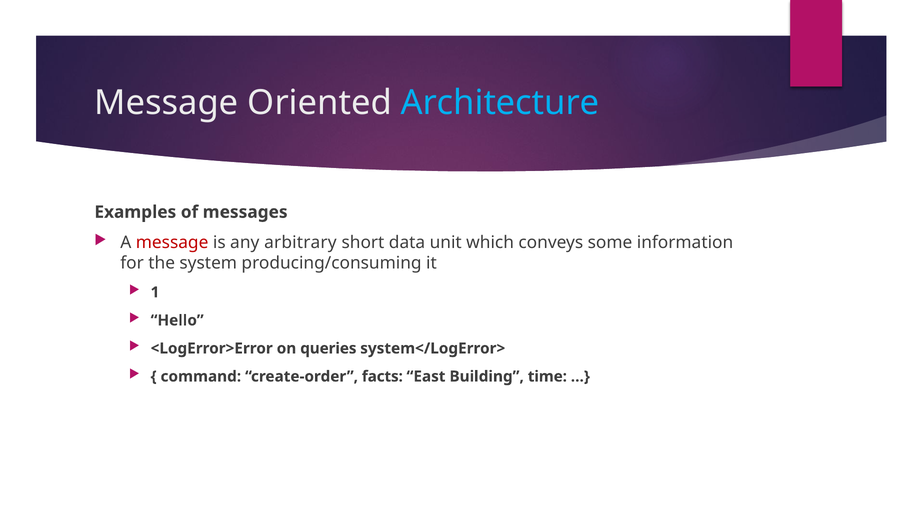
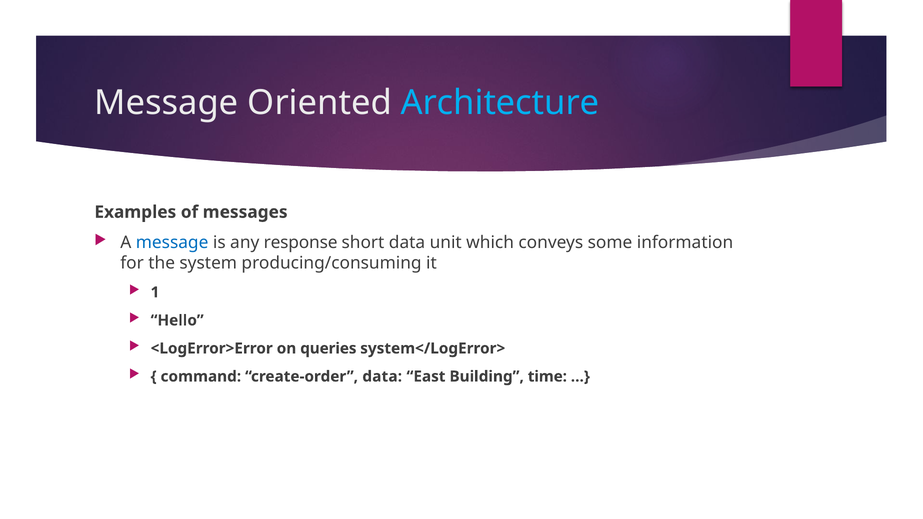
message colour: red -> blue (172, 243)
arbitrary: arbitrary -> response (301, 243)
create-order facts: facts -> data (382, 377)
